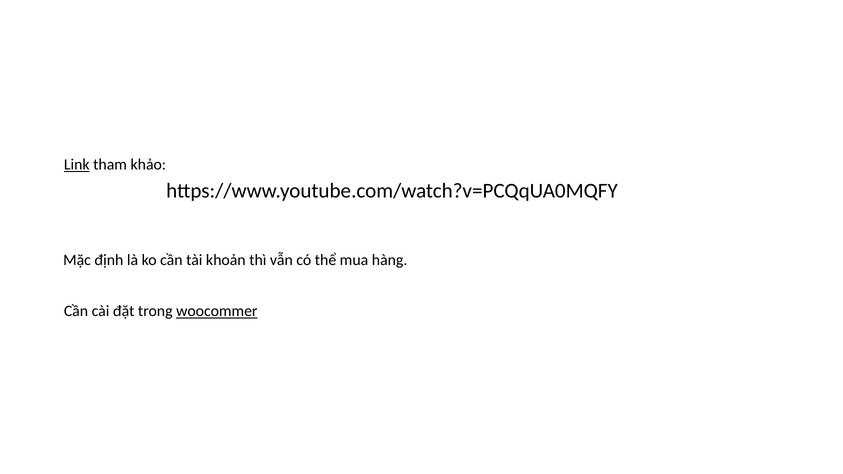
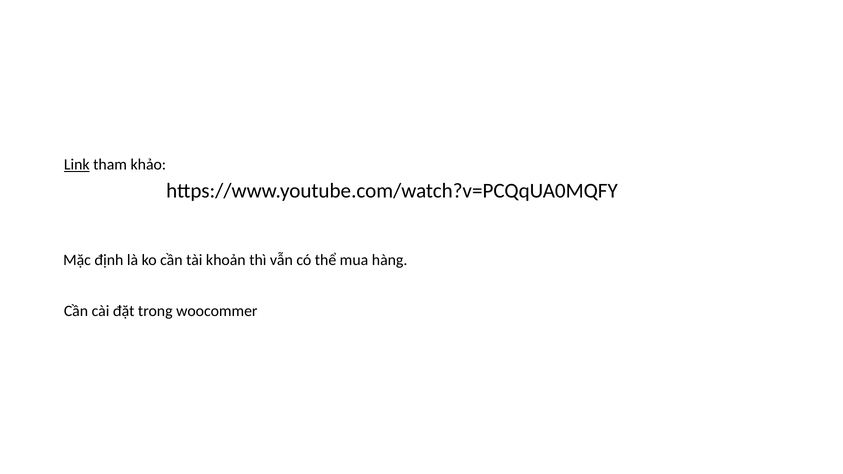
woocommer underline: present -> none (217, 311)
